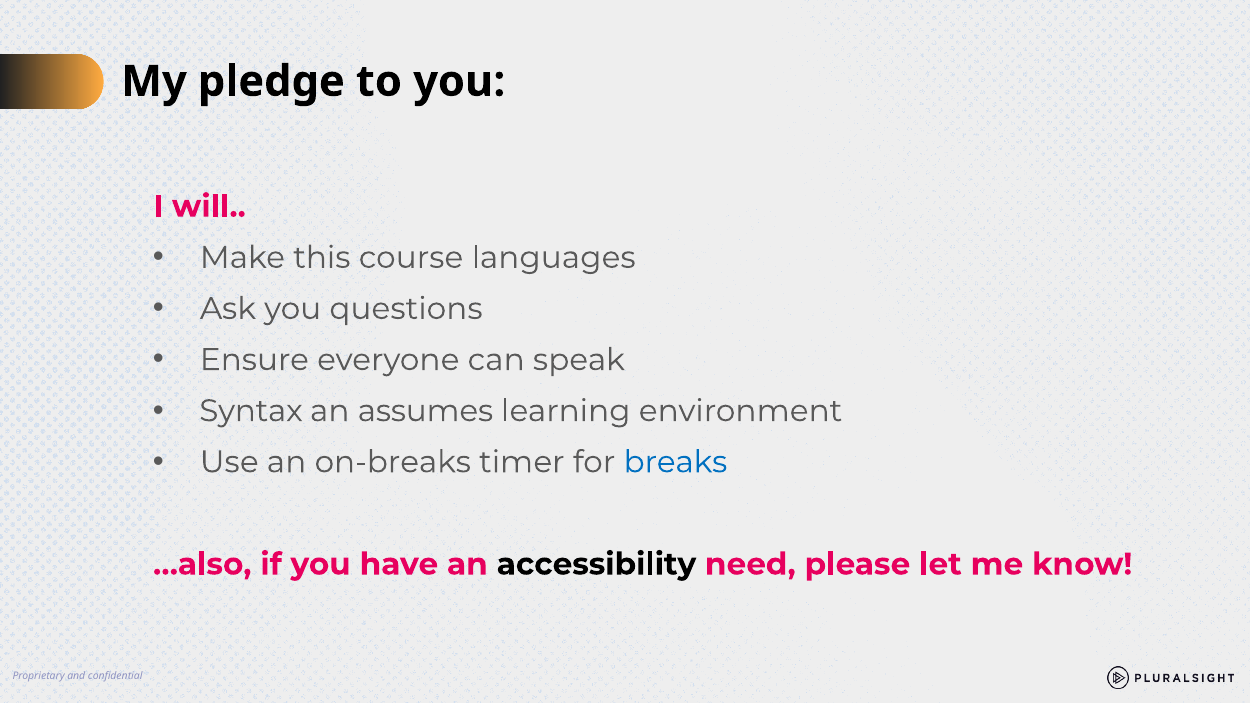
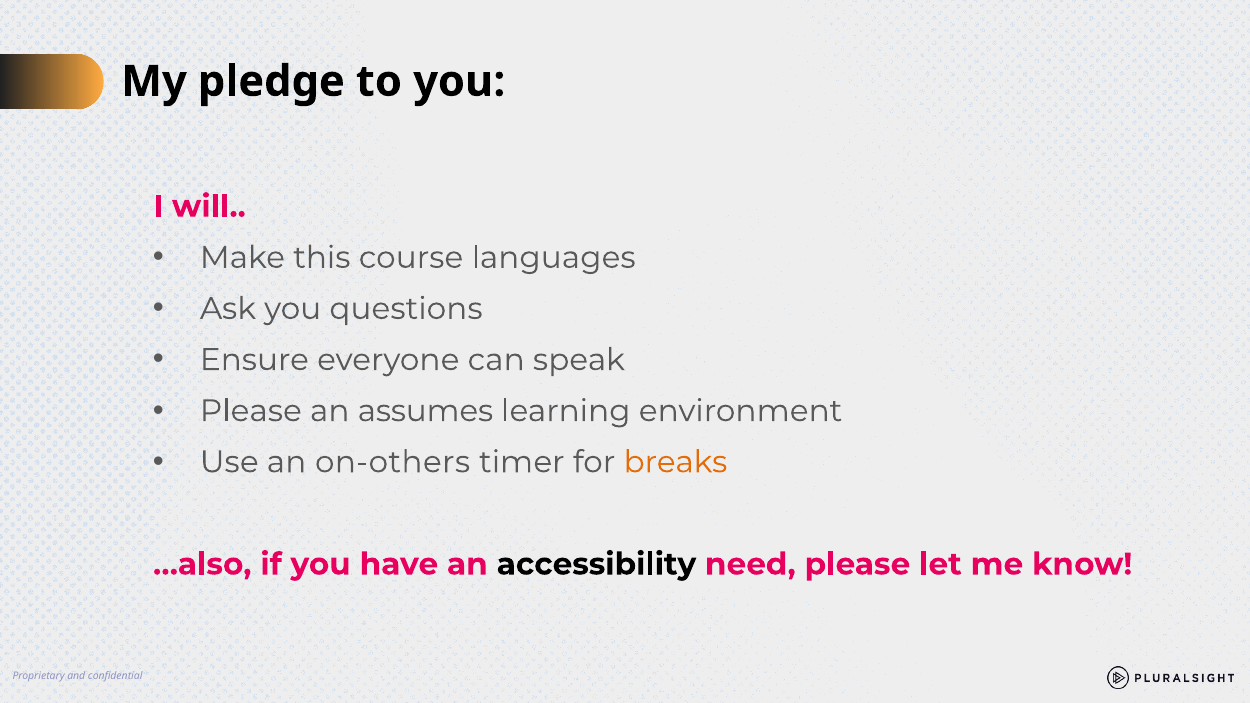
Syntax: Syntax -> Please (251, 411)
on-breaks: on-breaks -> on-others (393, 462)
breaks colour: blue -> orange (675, 462)
